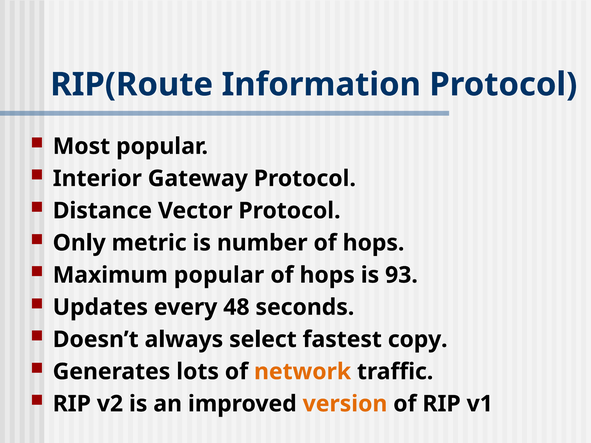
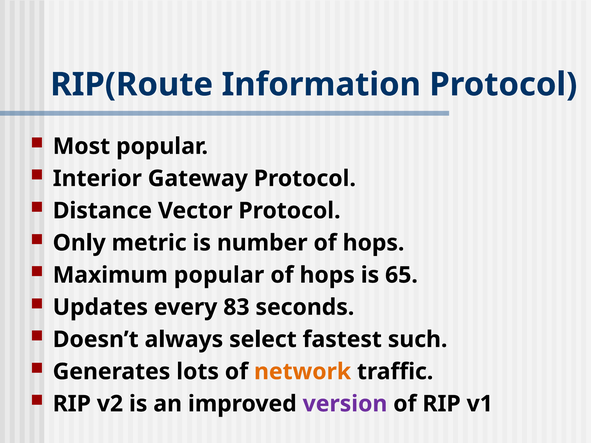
93: 93 -> 65 (401, 275)
48: 48 -> 83 (236, 307)
copy: copy -> such (418, 340)
version colour: orange -> purple (345, 404)
